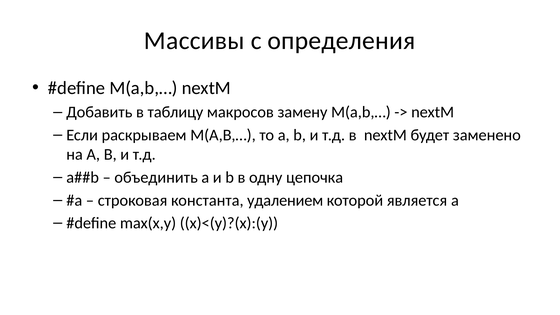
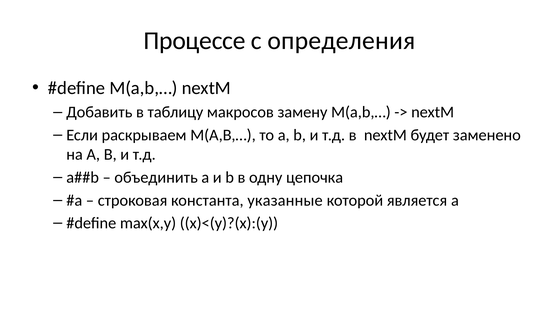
Массивы: Массивы -> Процессе (195, 41)
удалением: удалением -> указанные (285, 200)
